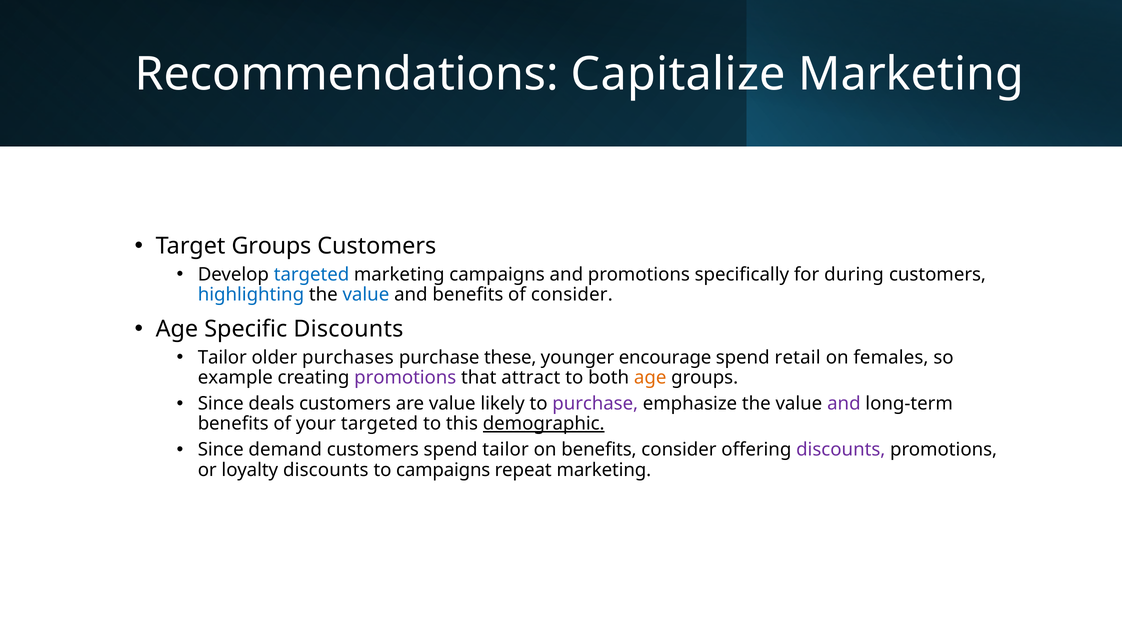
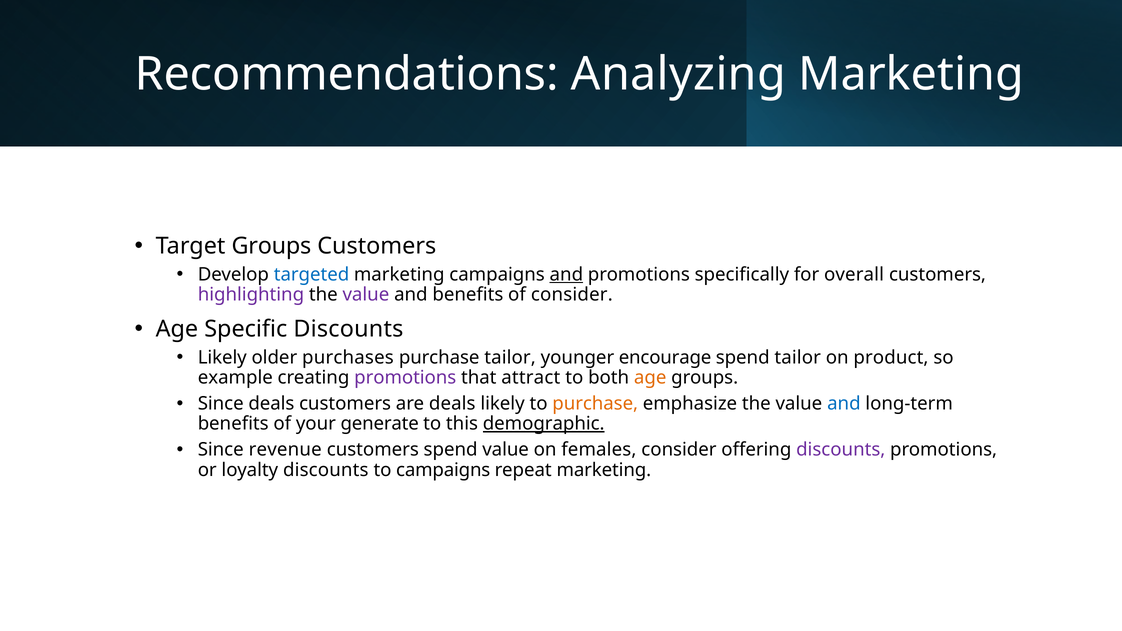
Capitalize: Capitalize -> Analyzing (678, 74)
and underline: none -> present (566, 275)
during: during -> overall (854, 275)
highlighting colour: blue -> purple (251, 295)
value colour: blue -> purple (366, 295)
Tailor: Tailor -> Likely (222, 358)
purchase these: these -> tailor (510, 358)
spend retail: retail -> tailor (798, 358)
females: females -> product (891, 358)
are value: value -> deals (452, 404)
purchase colour: purple -> orange (595, 404)
and colour: purple -> blue (844, 404)
your targeted: targeted -> generate (380, 424)
demand: demand -> revenue (285, 450)
spend tailor: tailor -> value (506, 450)
on benefits: benefits -> females (599, 450)
